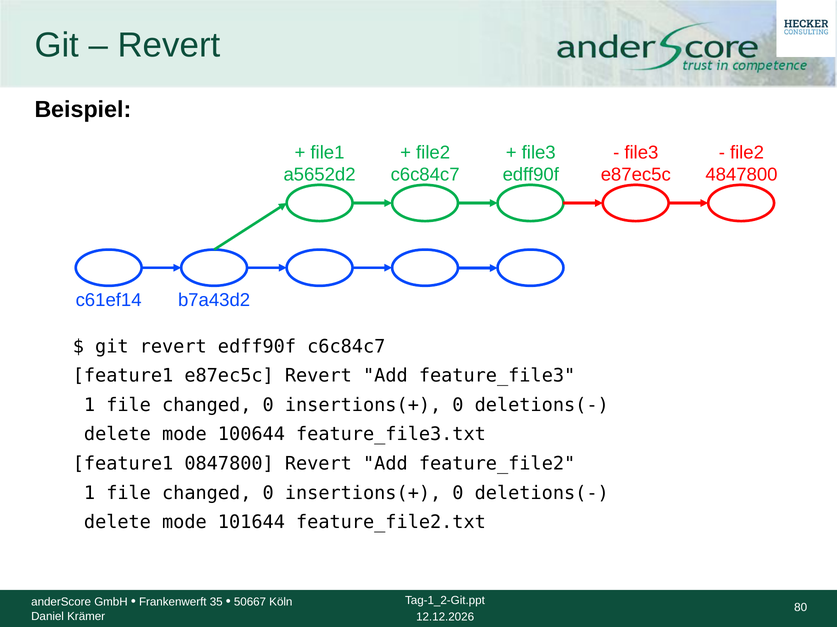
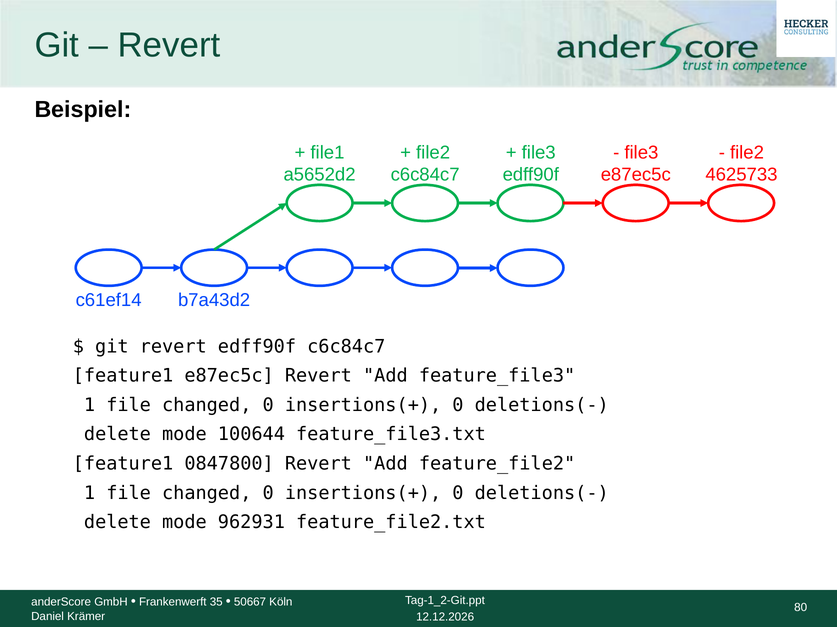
4847800: 4847800 -> 4625733 (741, 175)
101644: 101644 -> 962931 (251, 523)
